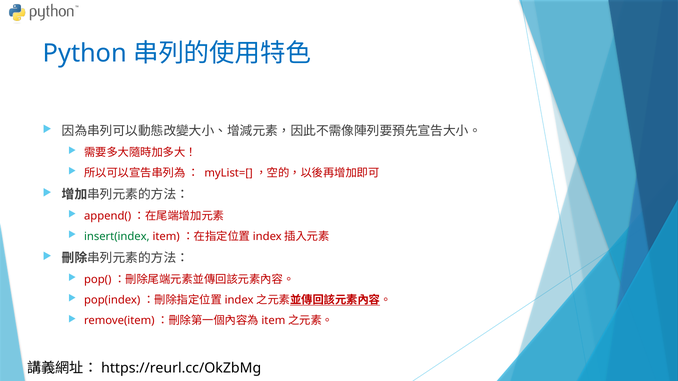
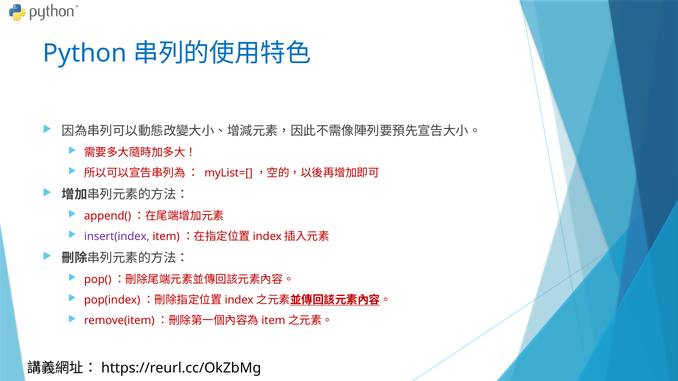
insert(index colour: green -> purple (117, 237)
